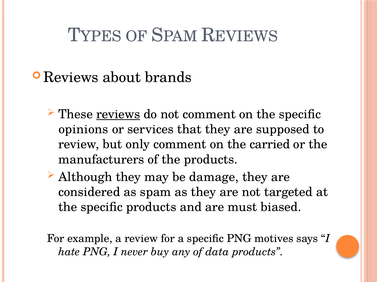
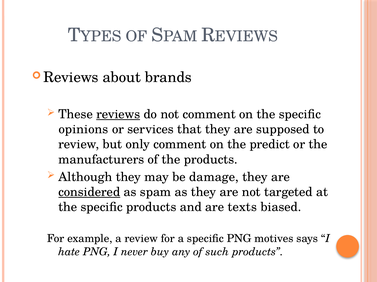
carried: carried -> predict (270, 145)
considered underline: none -> present (89, 192)
must: must -> texts (242, 208)
data: data -> such (217, 252)
